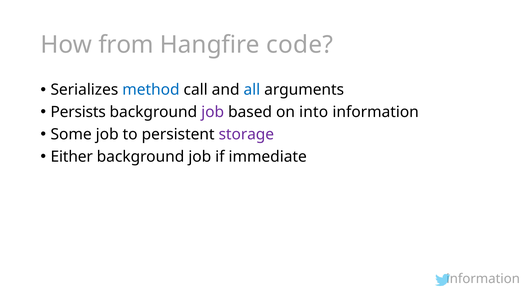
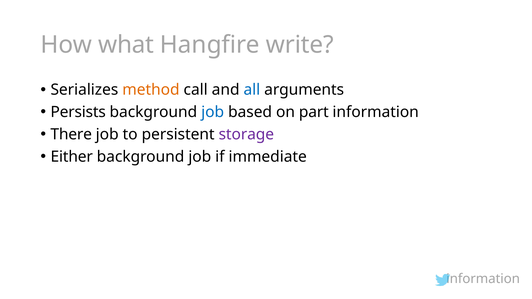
from: from -> what (126, 45)
code: code -> write (300, 45)
method colour: blue -> orange (151, 90)
job colour: purple -> blue (213, 112)
into: into -> part (314, 112)
Some: Some -> There (71, 134)
